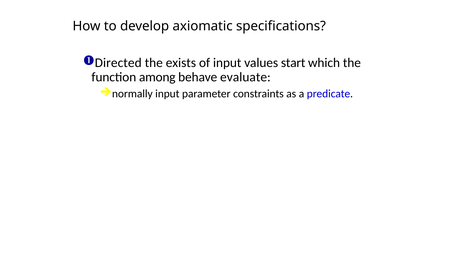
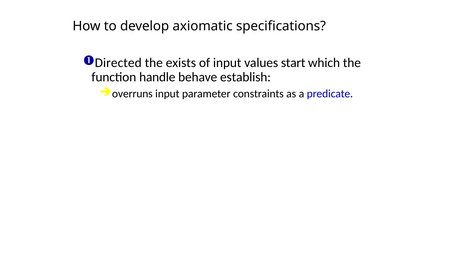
among: among -> handle (157, 77)
evaluate: evaluate -> establish (245, 77)
normally: normally -> overruns (132, 94)
